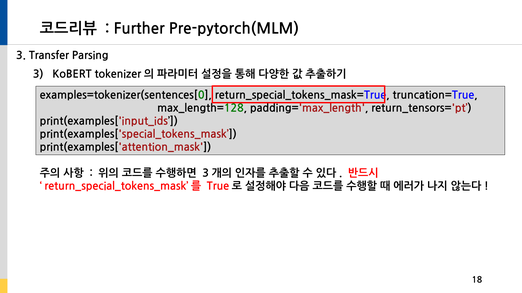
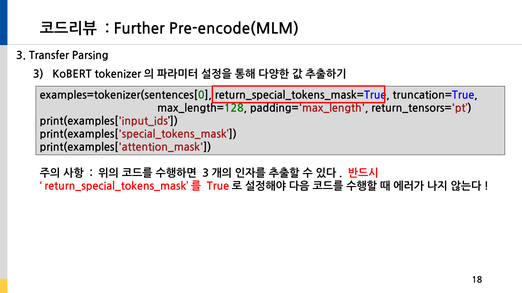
Pre-pytorch(MLM: Pre-pytorch(MLM -> Pre-encode(MLM (234, 29)
